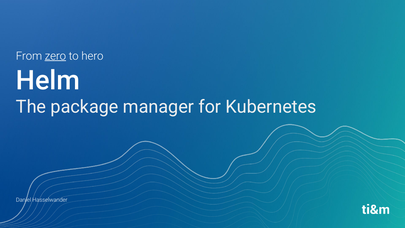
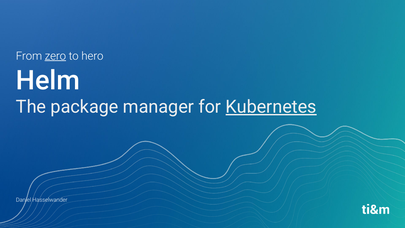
Kubernetes underline: none -> present (271, 107)
